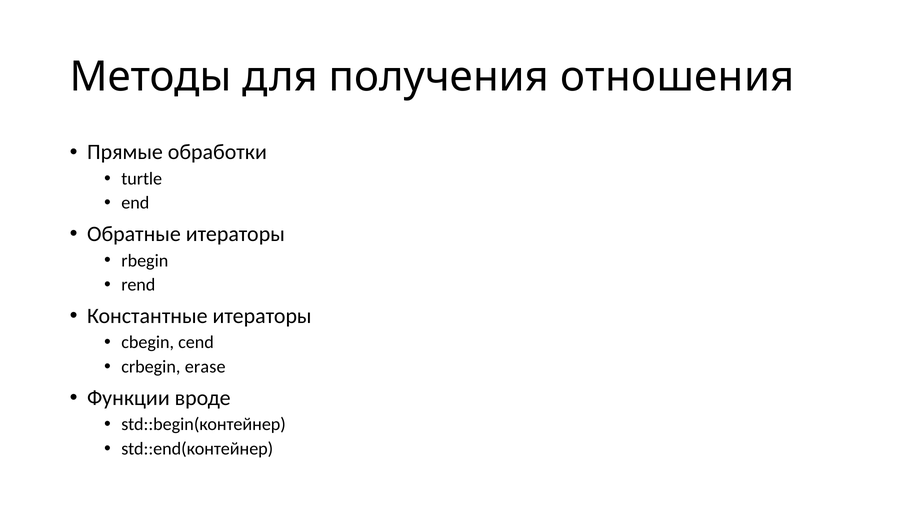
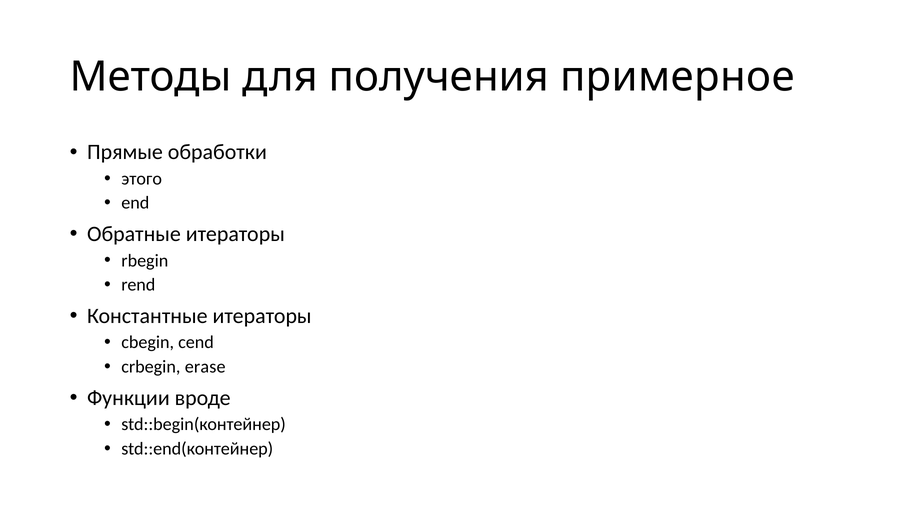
отношения: отношения -> примерное (677, 77)
turtle: turtle -> этого (142, 179)
